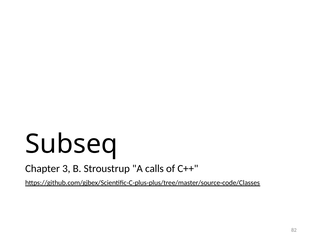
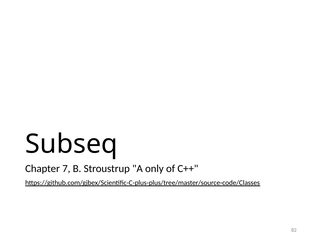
3: 3 -> 7 (66, 169)
calls: calls -> only (154, 169)
